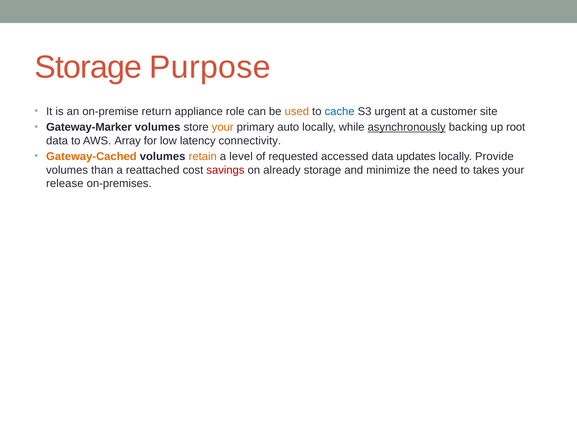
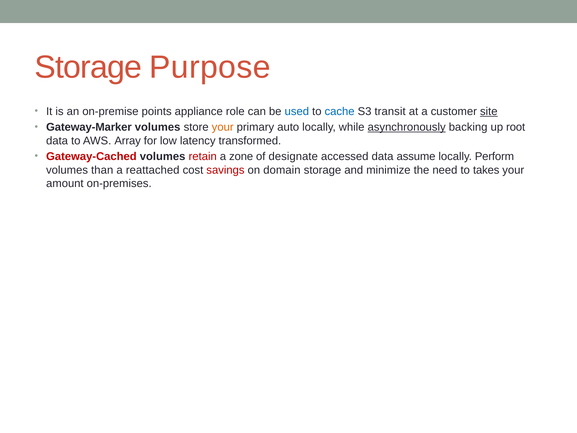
return: return -> points (157, 111)
used colour: orange -> blue (297, 111)
urgent: urgent -> transit (390, 111)
site underline: none -> present (489, 111)
connectivity: connectivity -> transformed (250, 141)
Gateway-Cached colour: orange -> red (91, 156)
retain colour: orange -> red (203, 156)
level: level -> zone (241, 156)
requested: requested -> designate (293, 156)
updates: updates -> assume (416, 156)
Provide: Provide -> Perform (494, 156)
already: already -> domain (282, 170)
release: release -> amount (65, 183)
